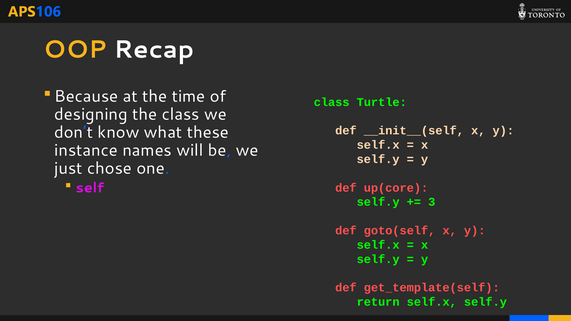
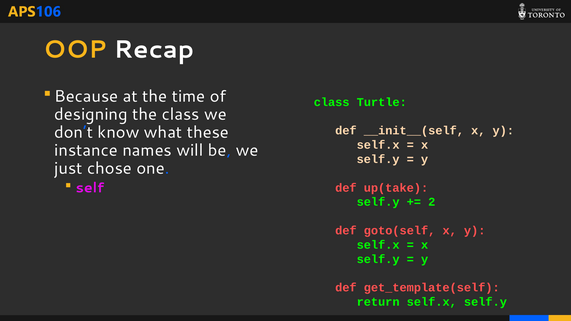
up(core: up(core -> up(take (396, 188)
3: 3 -> 2 (432, 202)
